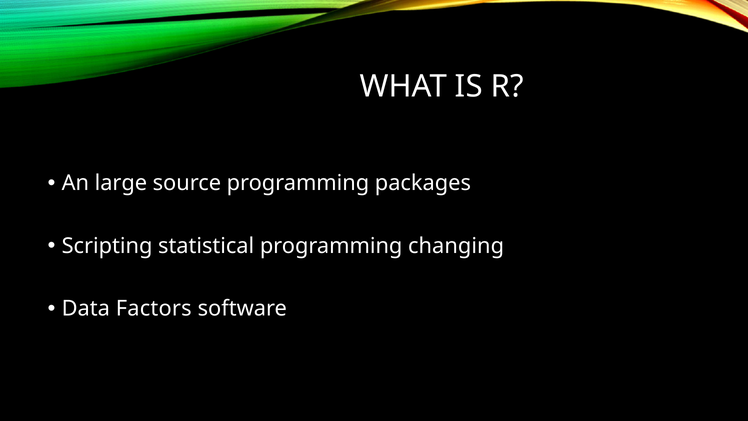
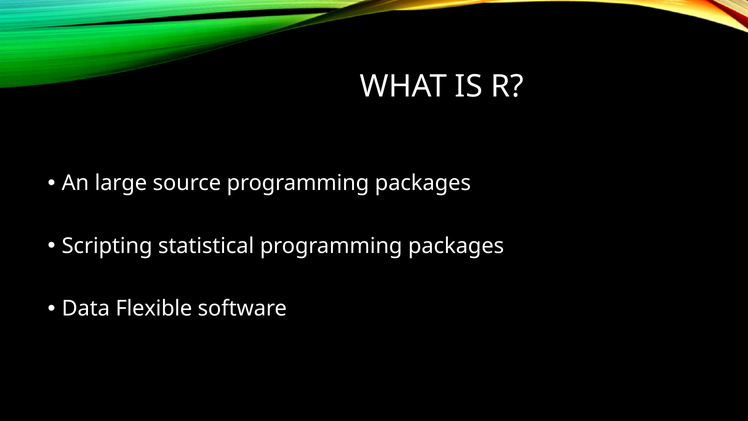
statistical programming changing: changing -> packages (456, 246)
Factors: Factors -> Flexible (154, 309)
